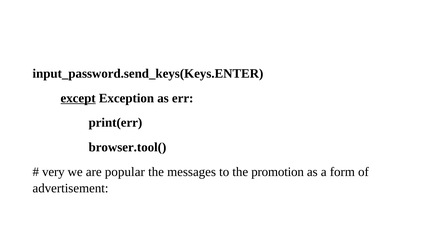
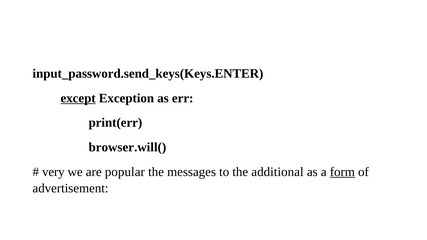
browser.tool(: browser.tool( -> browser.will( (127, 147)
promotion: promotion -> additional (277, 172)
form underline: none -> present (342, 172)
